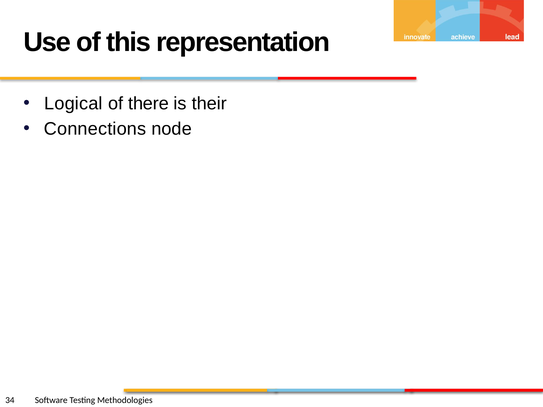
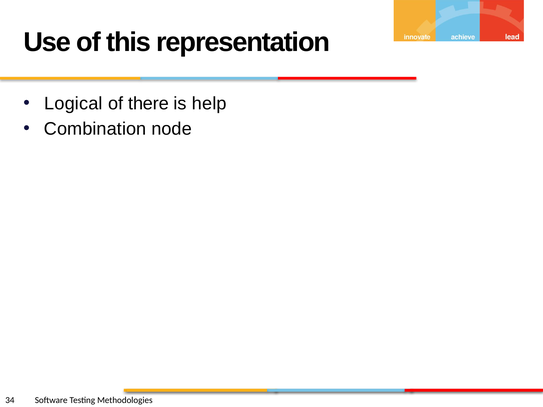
their: their -> help (209, 104)
Connections: Connections -> Combination (95, 129)
